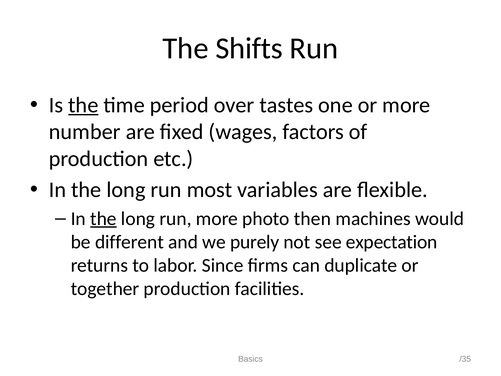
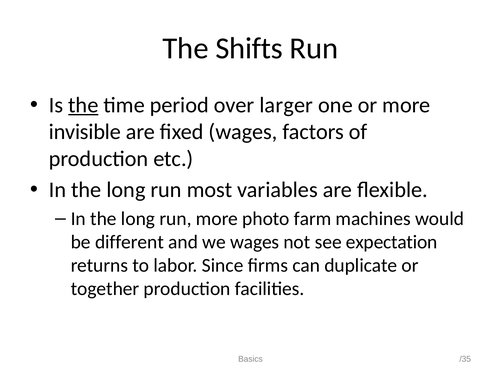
tastes: tastes -> larger (286, 105)
number: number -> invisible (85, 132)
the underline: present -> none (103, 219)
then: then -> farm (313, 219)
we purely: purely -> wages (255, 242)
